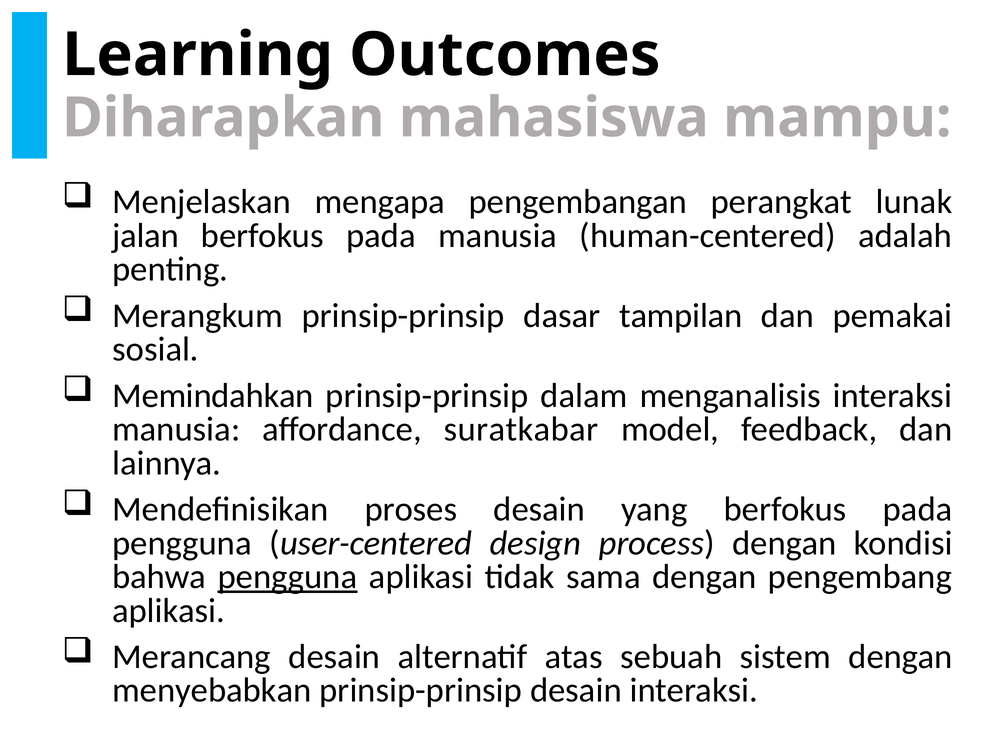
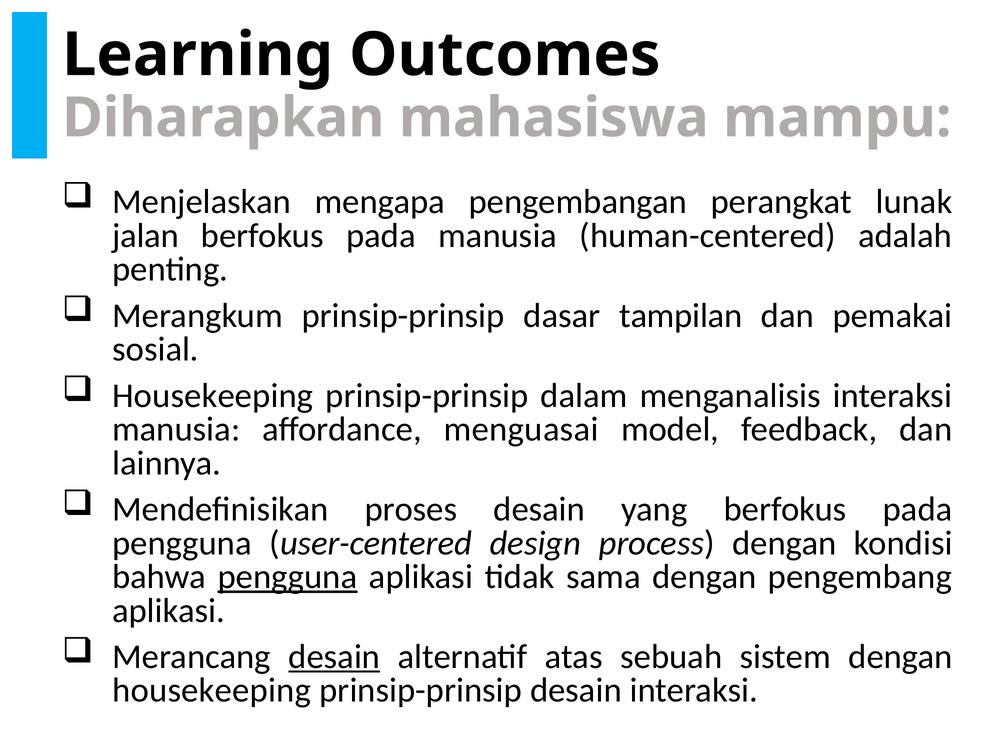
Memindahkan: Memindahkan -> Housekeeping (213, 396)
suratkabar: suratkabar -> menguasai (521, 430)
desain underline: none -> present (334, 657)
menyebabkan: menyebabkan -> housekeeping (212, 691)
